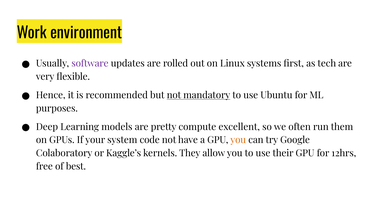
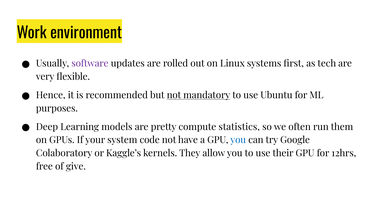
excellent: excellent -> statistics (239, 127)
you colour: orange -> blue (238, 140)
best: best -> give (76, 166)
